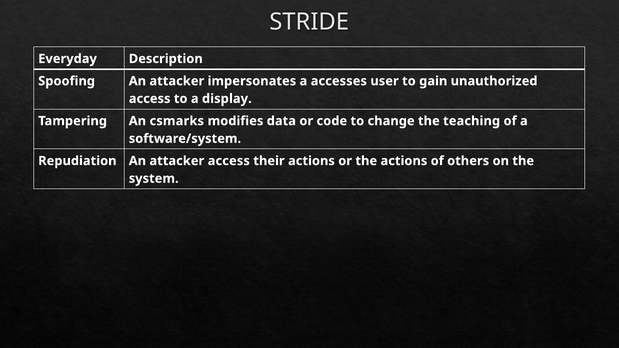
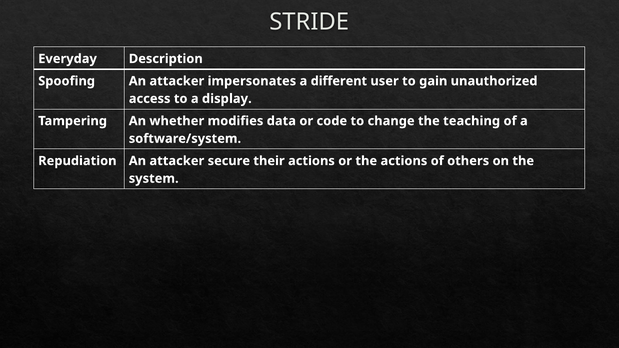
accesses: accesses -> different (339, 81)
csmarks: csmarks -> whether (177, 121)
attacker access: access -> secure (229, 161)
